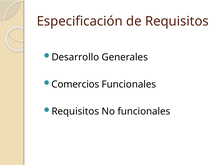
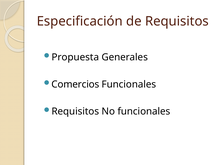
Desarrollo: Desarrollo -> Propuesta (75, 57)
